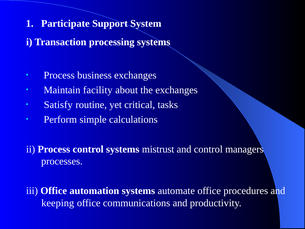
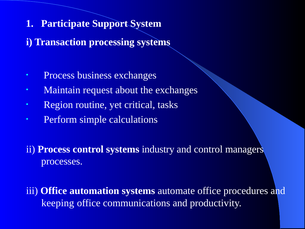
facility: facility -> request (98, 90)
Satisfy: Satisfy -> Region (58, 105)
mistrust: mistrust -> industry (158, 149)
